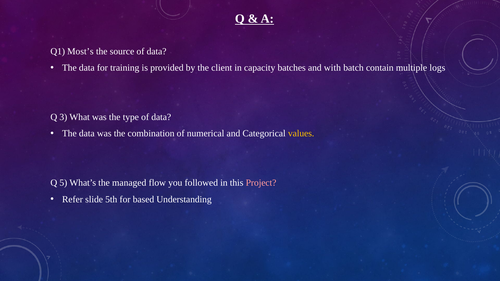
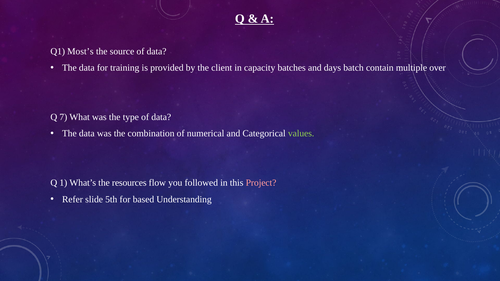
with: with -> days (332, 68)
logs: logs -> over (438, 68)
3: 3 -> 7 (63, 117)
values colour: yellow -> light green (301, 134)
5: 5 -> 1 (63, 183)
managed: managed -> resources (129, 183)
